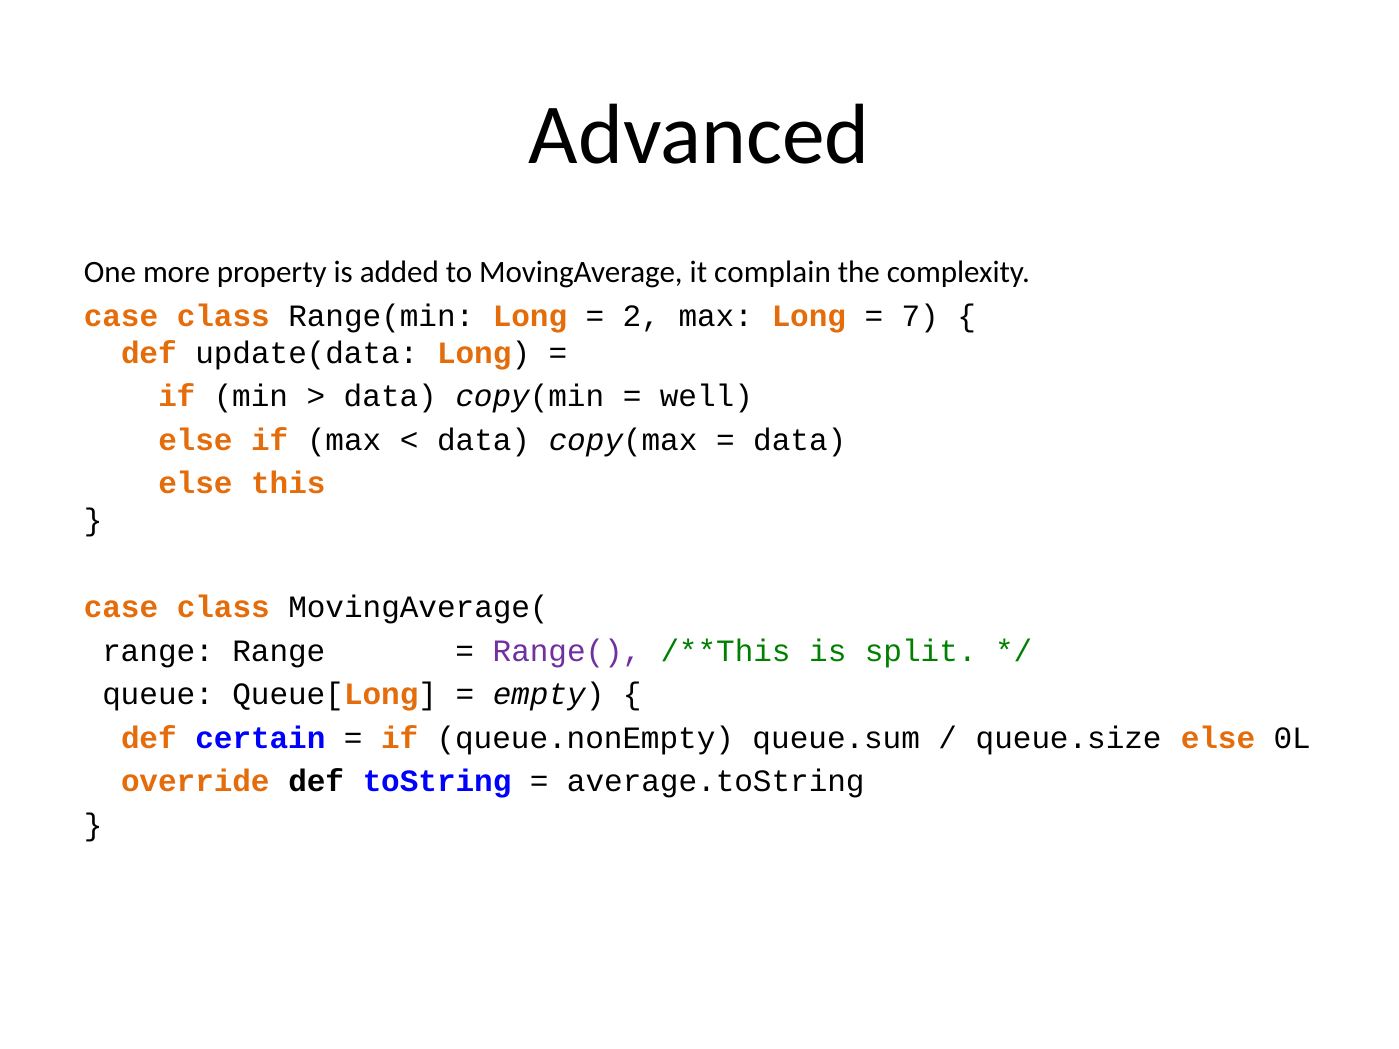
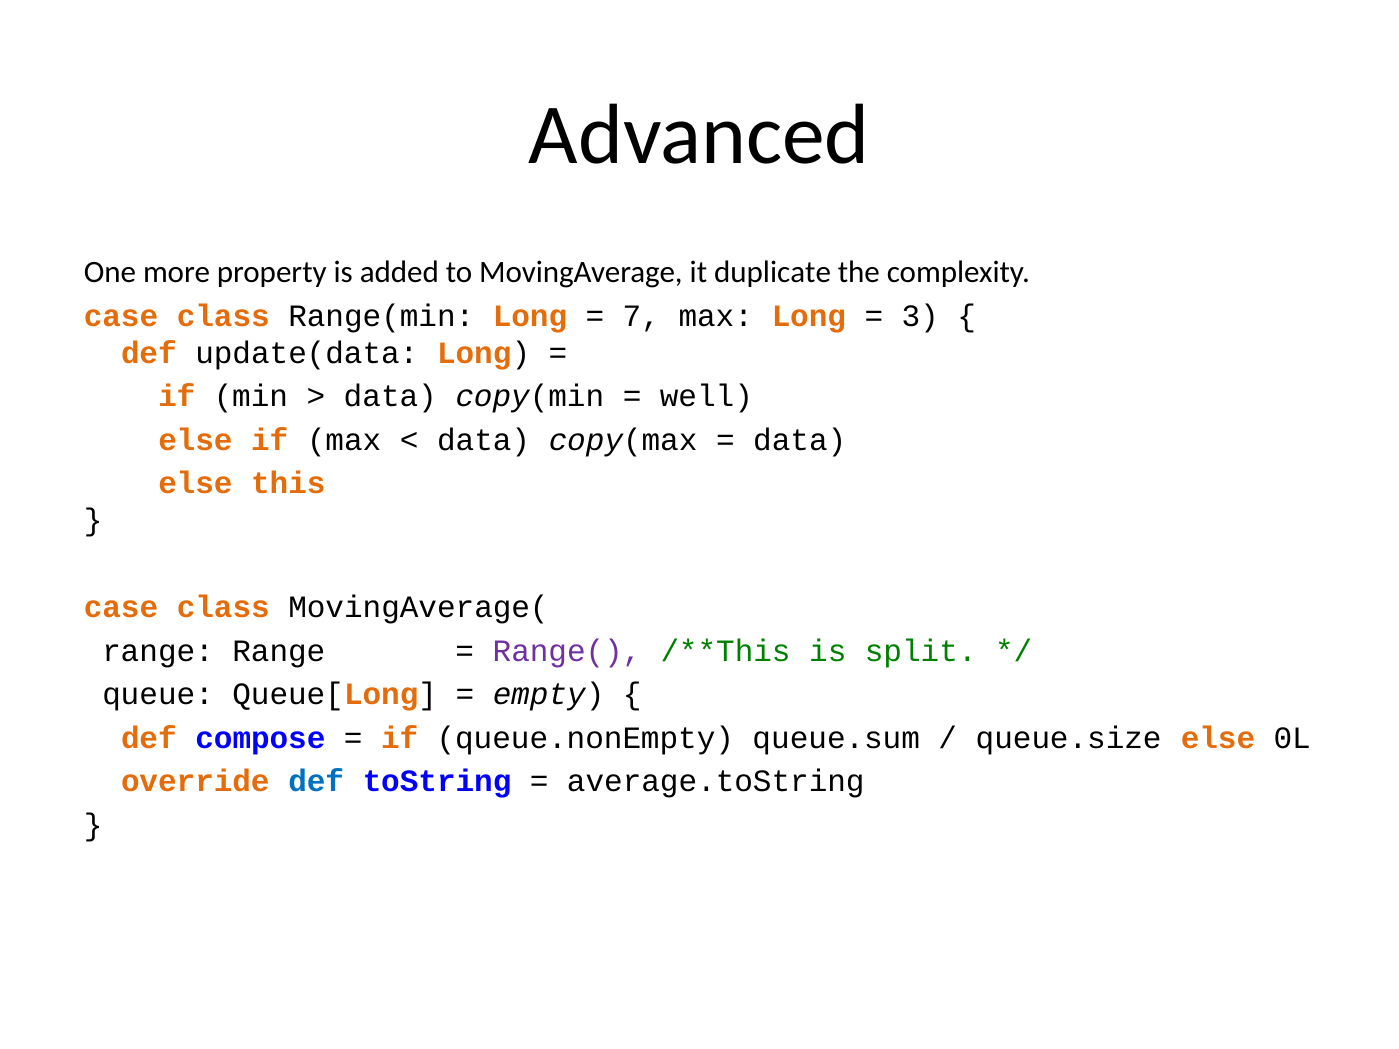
complain: complain -> duplicate (773, 273)
2: 2 -> 7 (641, 316)
7: 7 -> 3 (920, 316)
certain: certain -> compose (260, 738)
def colour: black -> blue (316, 782)
